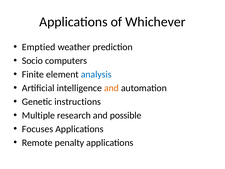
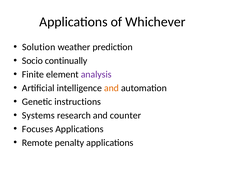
Emptied: Emptied -> Solution (39, 47)
computers: computers -> continually (66, 61)
analysis colour: blue -> purple (96, 74)
Multiple: Multiple -> Systems (38, 115)
possible: possible -> counter (126, 115)
